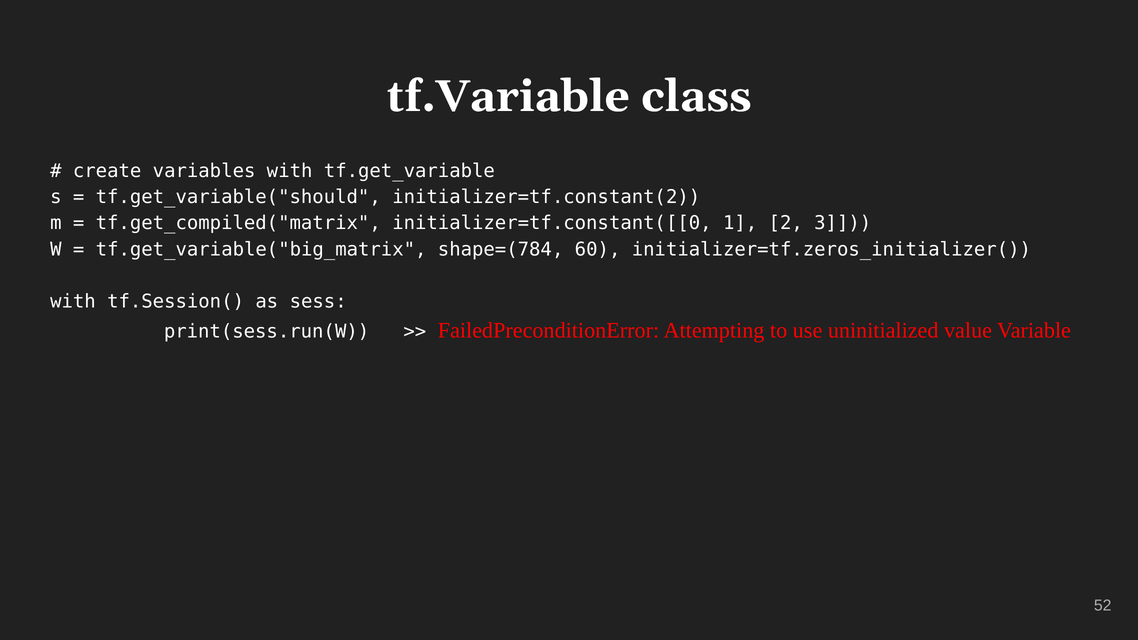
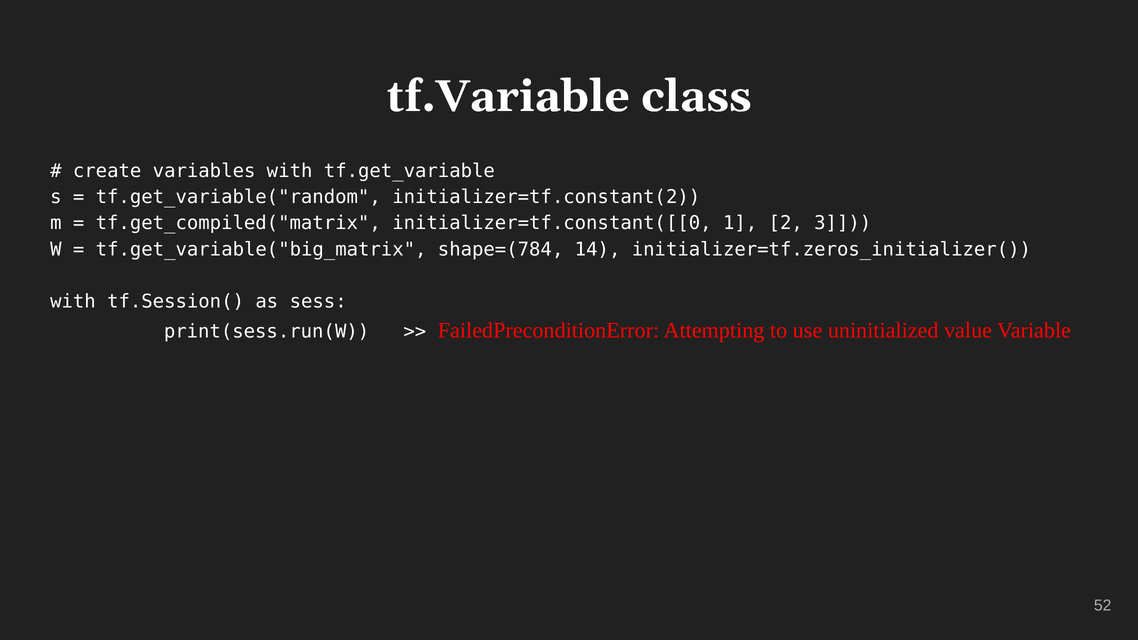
tf.get_variable("should: tf.get_variable("should -> tf.get_variable("random (238, 197)
60: 60 -> 14 (598, 249)
